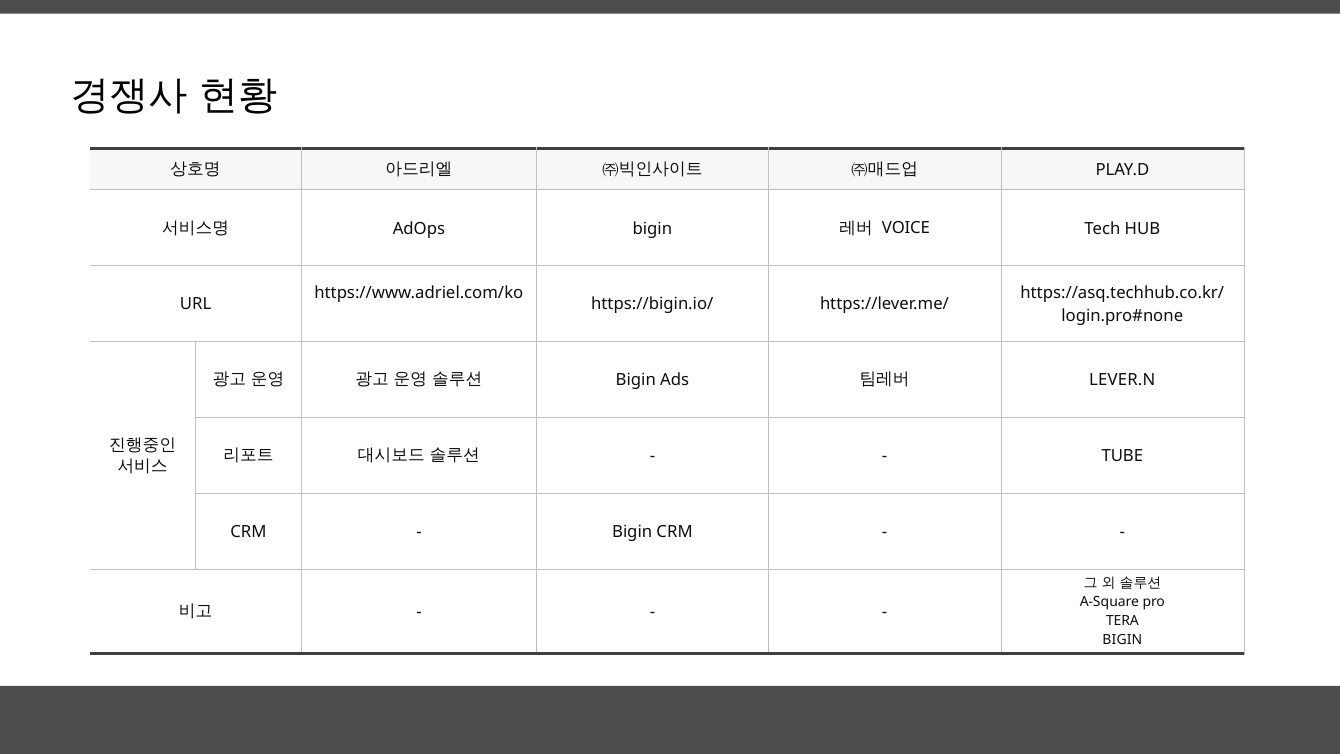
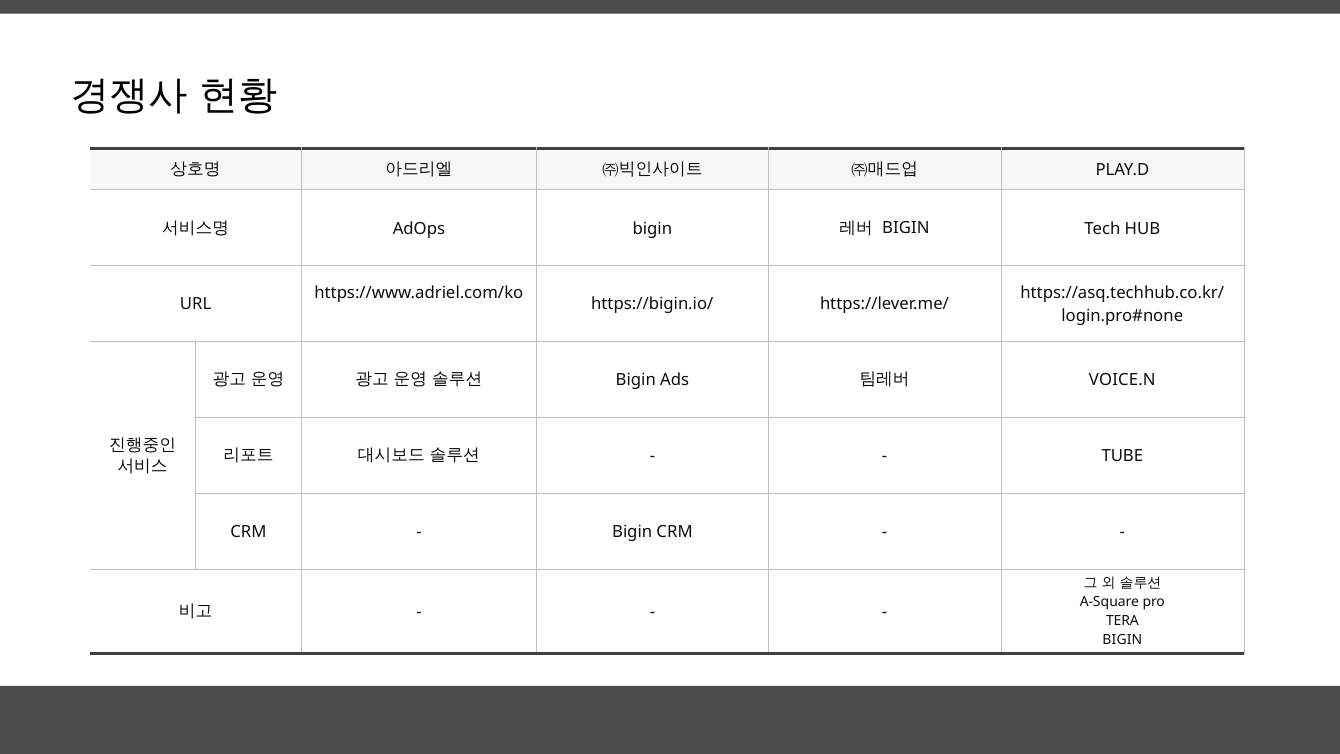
VOICE: VOICE -> BIGIN (906, 228)
LEVER.N: LEVER.N -> VOICE.N (1122, 380)
